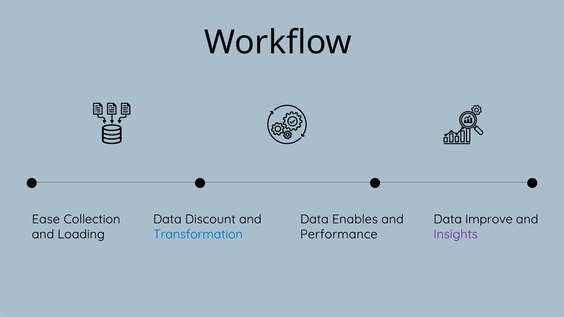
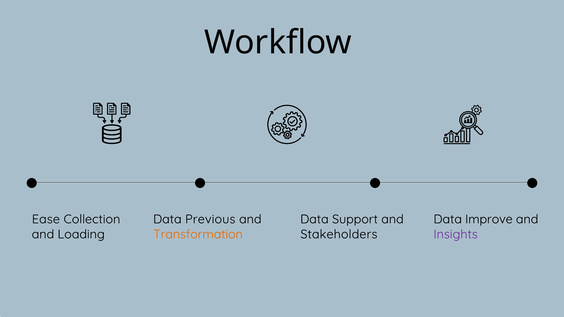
Discount: Discount -> Previous (210, 219)
Enables: Enables -> Support (355, 219)
Transformation colour: blue -> orange (198, 234)
Performance: Performance -> Stakeholders (339, 234)
